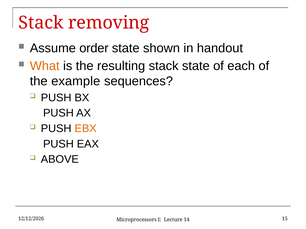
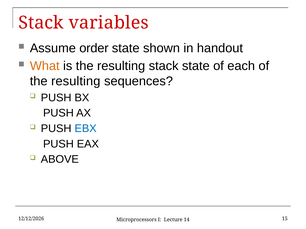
removing: removing -> variables (109, 23)
example: example -> resulting (76, 81)
EBX colour: orange -> blue (86, 129)
